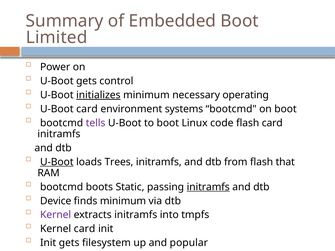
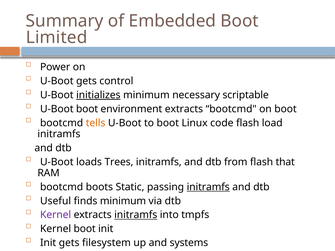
operating: operating -> scriptable (246, 95)
U-Boot card: card -> boot (87, 109)
environment systems: systems -> extracts (184, 109)
tells colour: purple -> orange (96, 123)
flash card: card -> load (272, 123)
U-Boot underline: present -> none (57, 162)
Device: Device -> Useful (56, 201)
initramfs underline: none -> present (136, 215)
Kernel card: card -> boot (85, 229)
popular: popular -> systems (189, 243)
